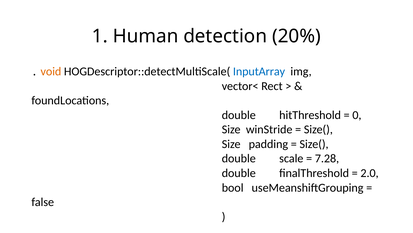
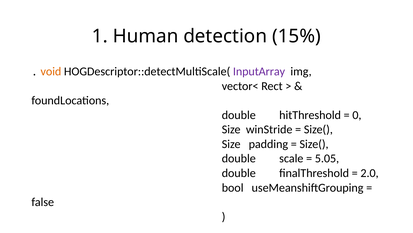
20%: 20% -> 15% (296, 36)
InputArray colour: blue -> purple (259, 71)
7.28: 7.28 -> 5.05 (327, 158)
